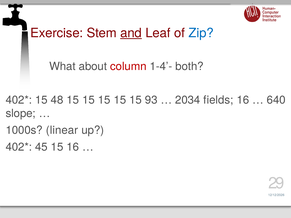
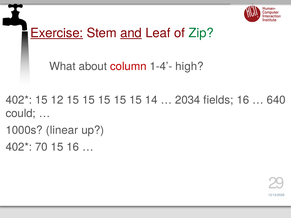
Exercise underline: none -> present (57, 33)
Zip colour: blue -> green (201, 33)
both: both -> high (189, 66)
48: 48 -> 12 (57, 100)
93: 93 -> 14 (151, 100)
slope: slope -> could (21, 114)
45: 45 -> 70 (41, 147)
